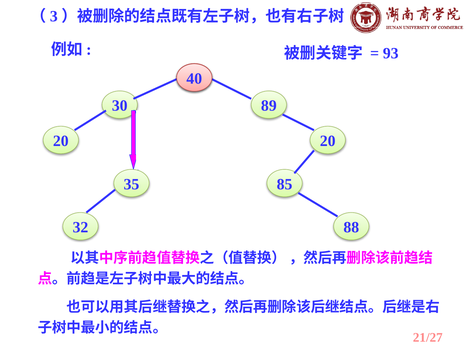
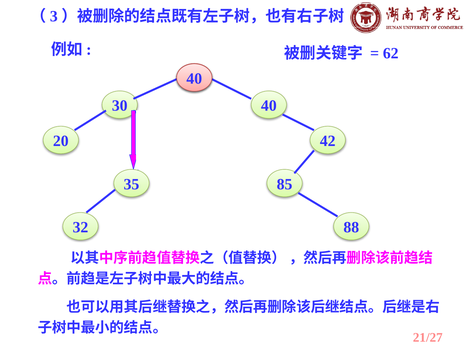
93: 93 -> 62 (391, 53)
30 89: 89 -> 40 (269, 106)
20 20: 20 -> 42 (328, 141)
